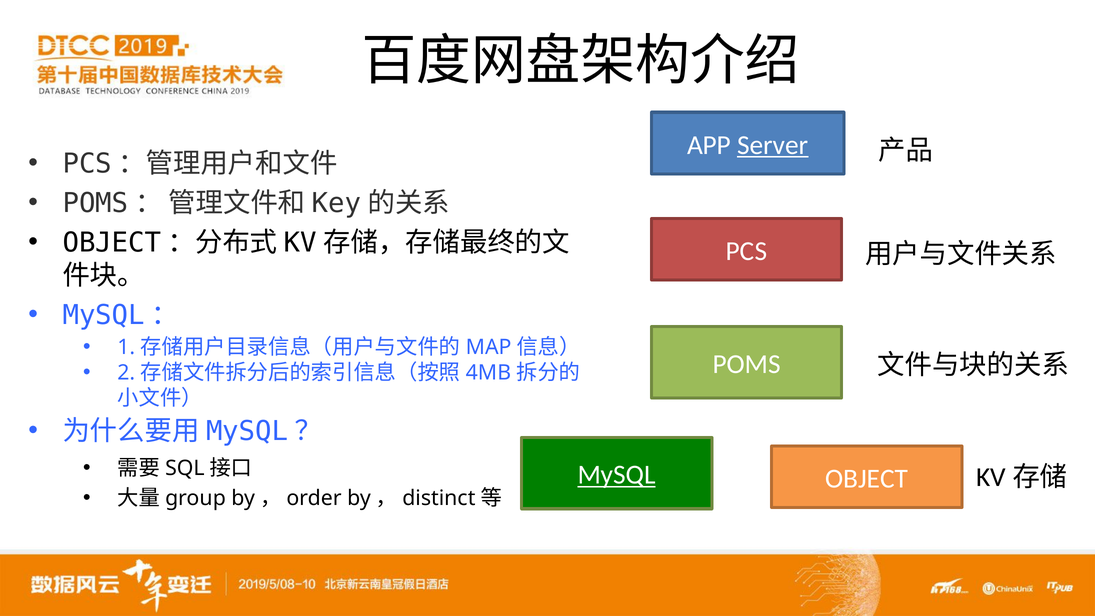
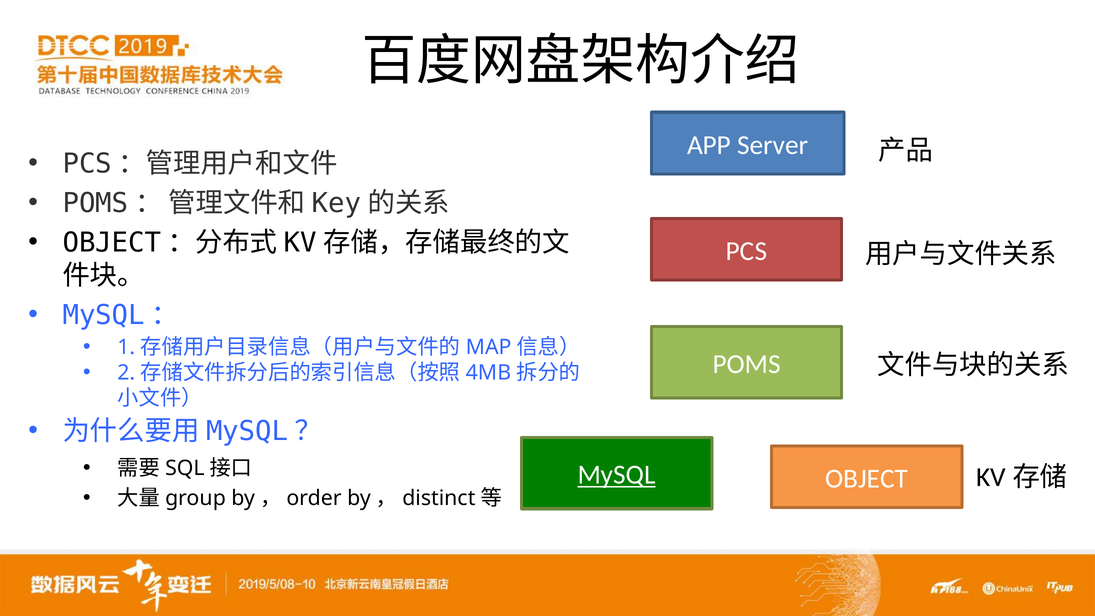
Server underline: present -> none (773, 145)
